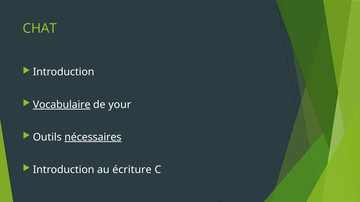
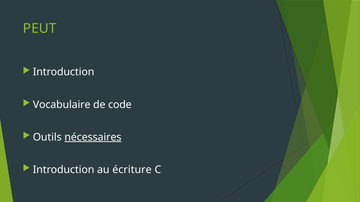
CHAT: CHAT -> PEUT (40, 28)
Vocabulaire underline: present -> none (62, 105)
your: your -> code (120, 105)
